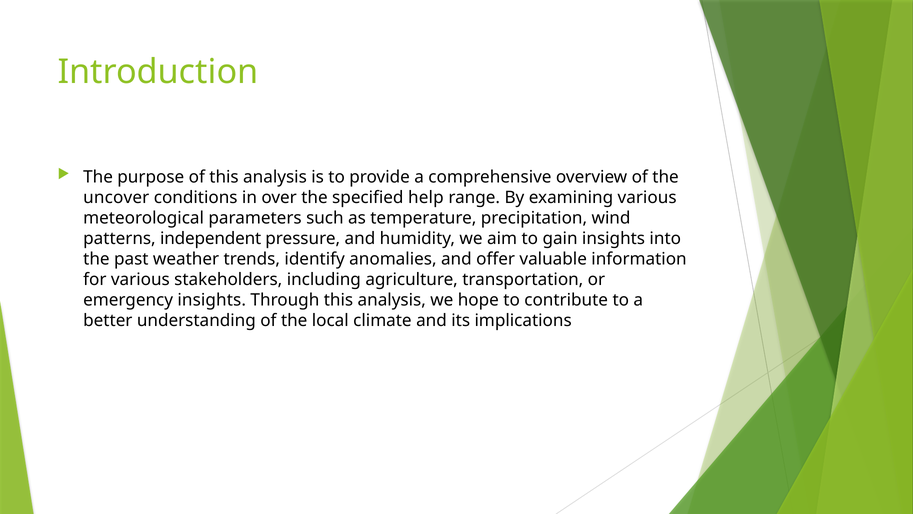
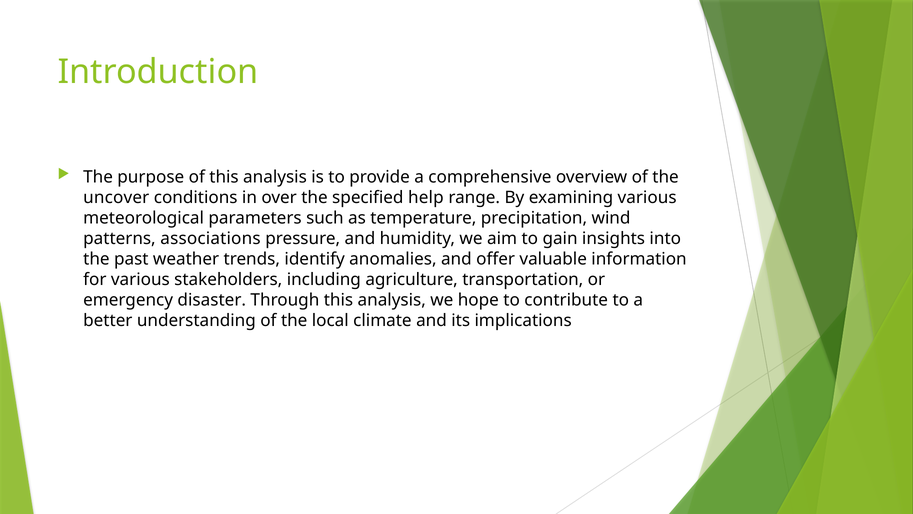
independent: independent -> associations (210, 238)
emergency insights: insights -> disaster (212, 300)
